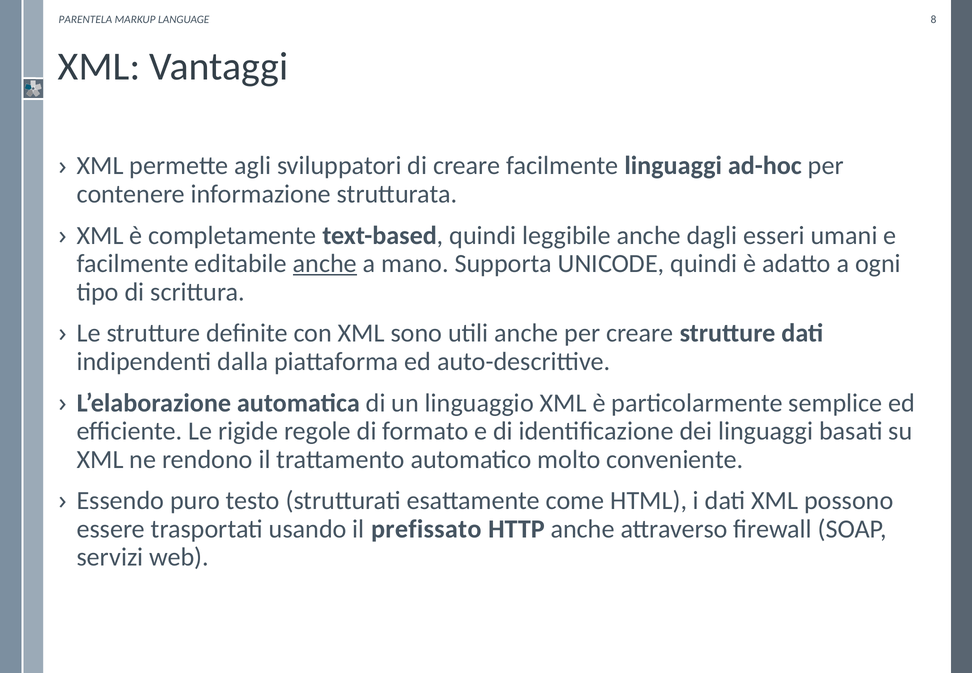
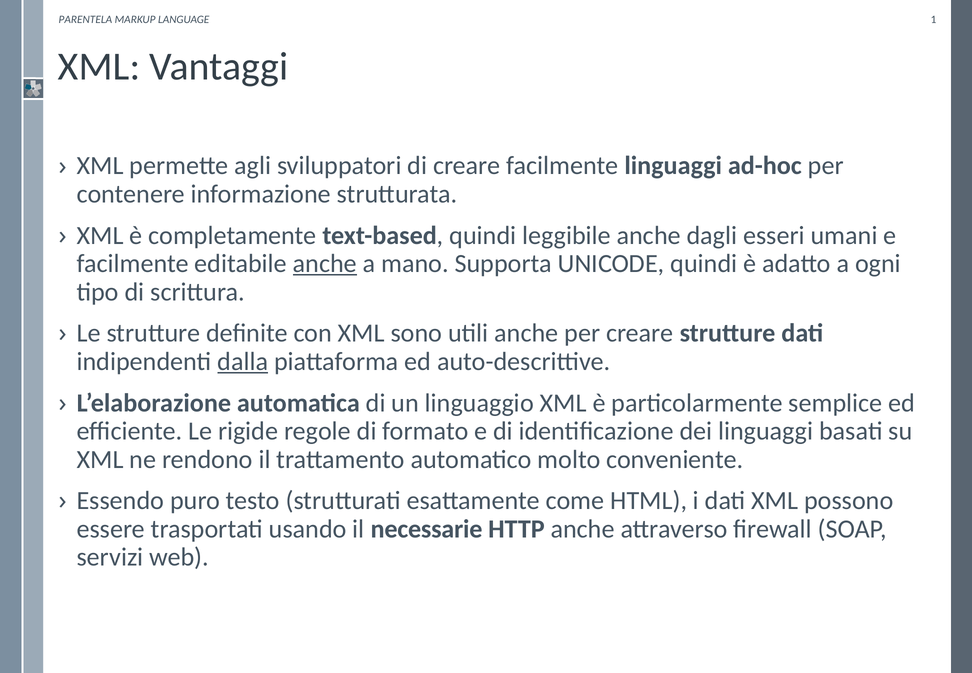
8: 8 -> 1 (934, 20)
dalla underline: none -> present (243, 362)
prefissato: prefissato -> necessarie (427, 529)
